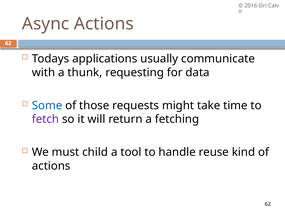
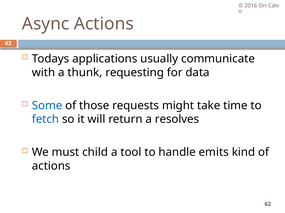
fetch colour: purple -> blue (45, 120)
fetching: fetching -> resolves (177, 120)
reuse: reuse -> emits (214, 153)
